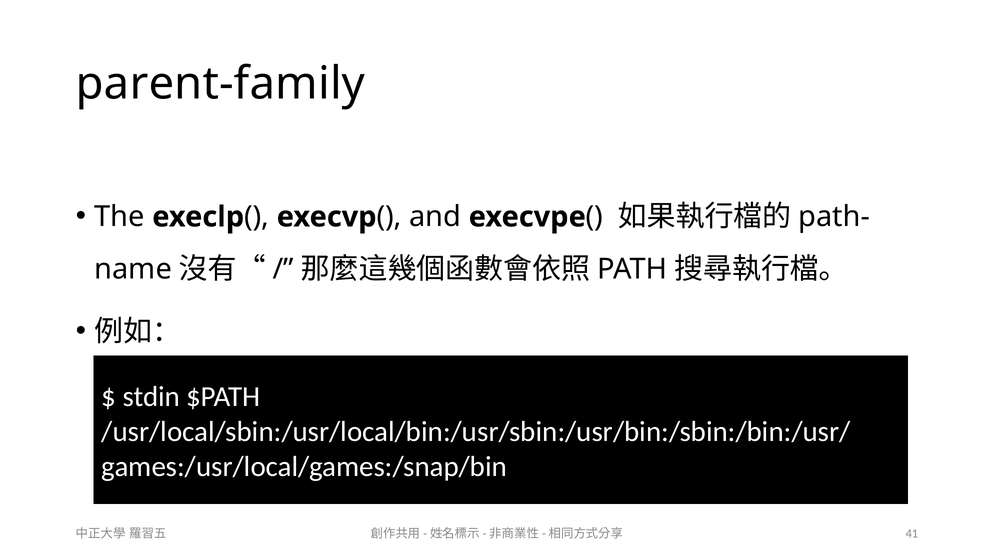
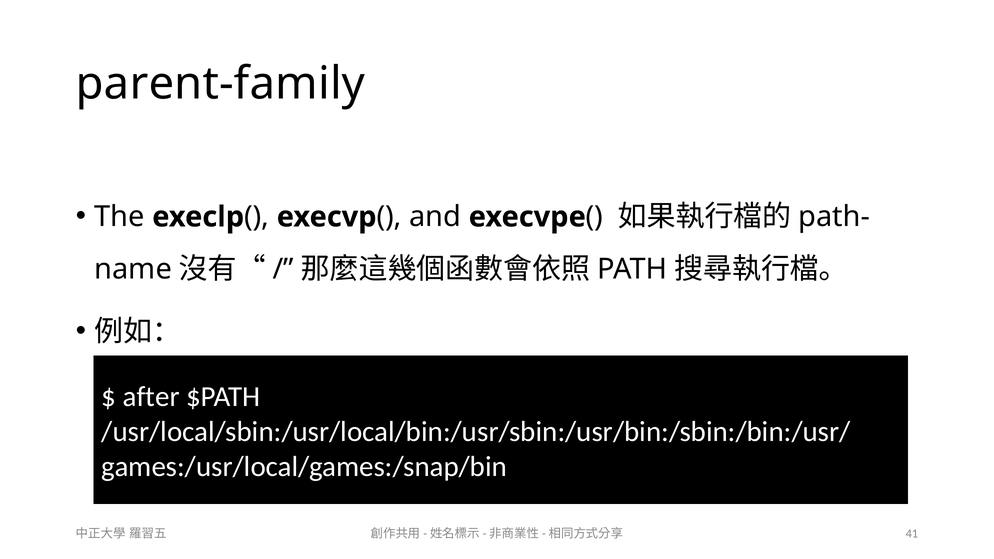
stdin: stdin -> after (151, 397)
